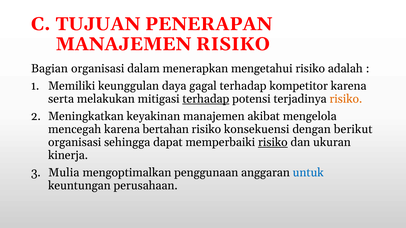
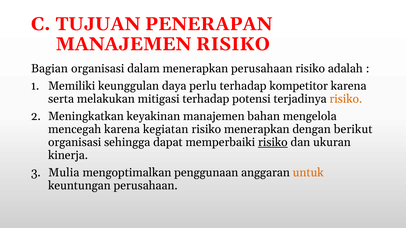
menerapkan mengetahui: mengetahui -> perusahaan (262, 69)
gagal: gagal -> perlu (203, 86)
terhadap underline: present -> none (206, 99)
akibat: akibat -> bahan (264, 116)
bertahan: bertahan -> kegiatan (166, 129)
risiko konsekuensi: konsekuensi -> menerapkan (257, 129)
untuk colour: blue -> orange (308, 173)
